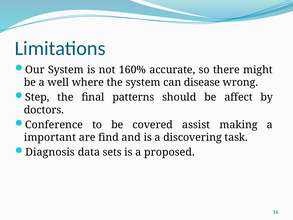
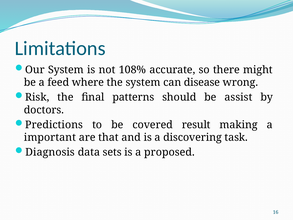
160%: 160% -> 108% (132, 70)
well: well -> feed (58, 82)
Step: Step -> Risk (37, 97)
affect: affect -> assist (238, 97)
Conference: Conference -> Predictions (54, 125)
assist: assist -> result (196, 125)
find: find -> that (108, 137)
